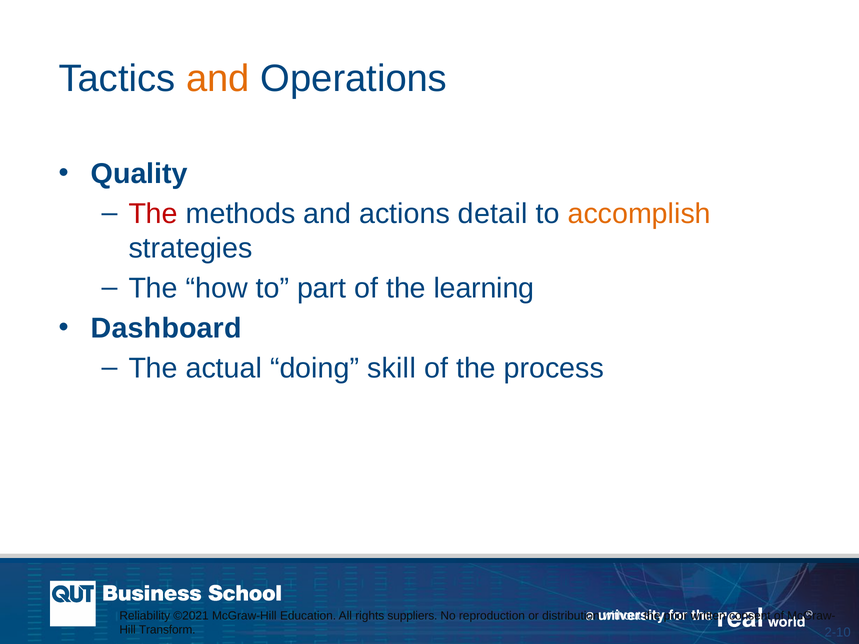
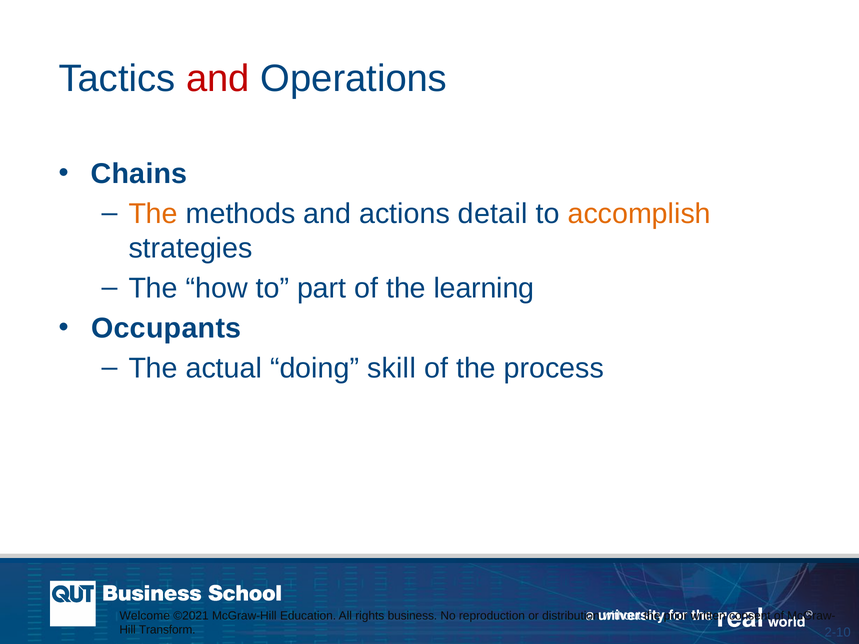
and colour: orange -> red (218, 79)
Quality: Quality -> Chains (139, 174)
The colour: red -> orange (153, 214)
Dashboard: Dashboard -> Occupants (166, 328)
Reliability: Reliability -> Welcome (145, 616)
suppliers: suppliers -> business (412, 616)
